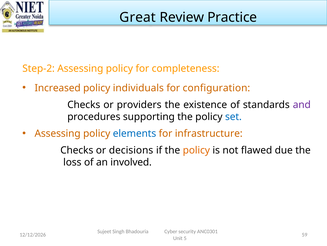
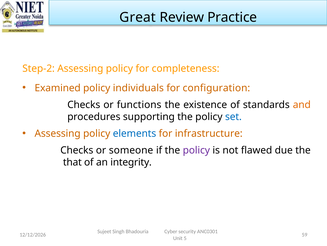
Increased: Increased -> Examined (58, 88)
providers: providers -> functions (139, 104)
and colour: purple -> orange (302, 104)
decisions: decisions -> someone (131, 150)
policy colour: orange -> purple (196, 150)
loss: loss -> that (72, 162)
involved: involved -> integrity (131, 162)
